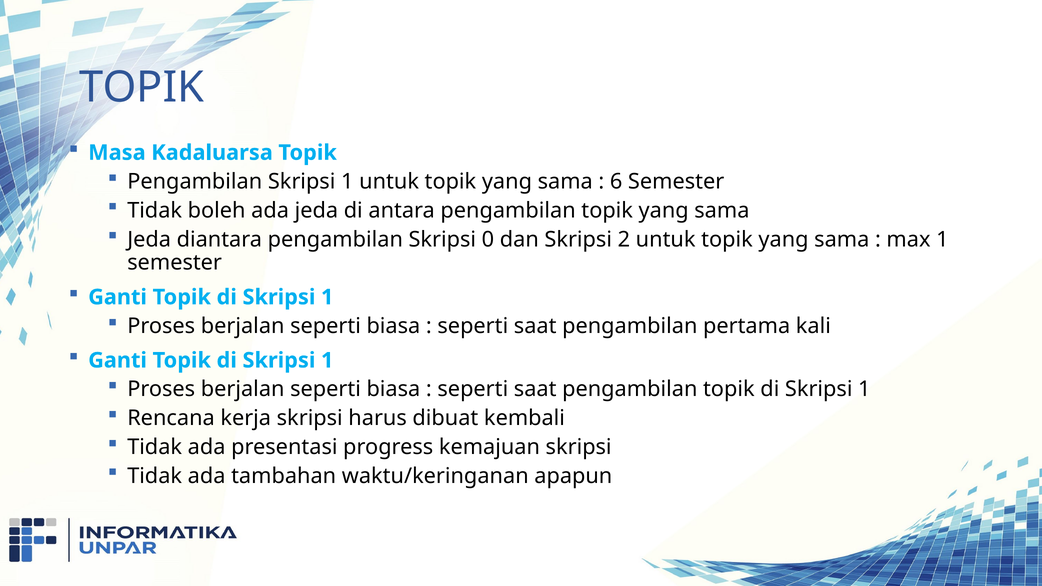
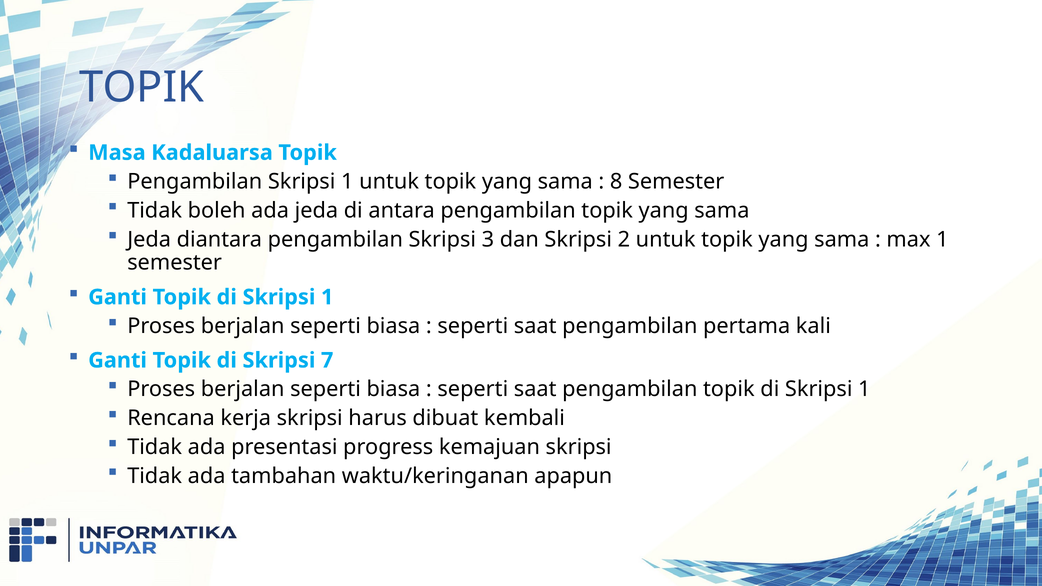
6: 6 -> 8 (616, 182)
0: 0 -> 3 (488, 239)
1: 1 -> 7 (327, 360)
